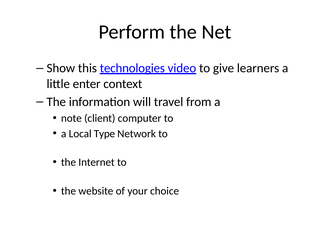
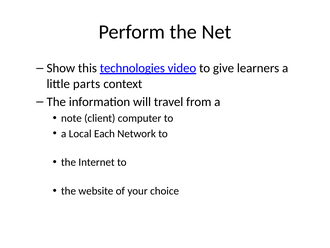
enter: enter -> parts (87, 84)
Type: Type -> Each (104, 133)
